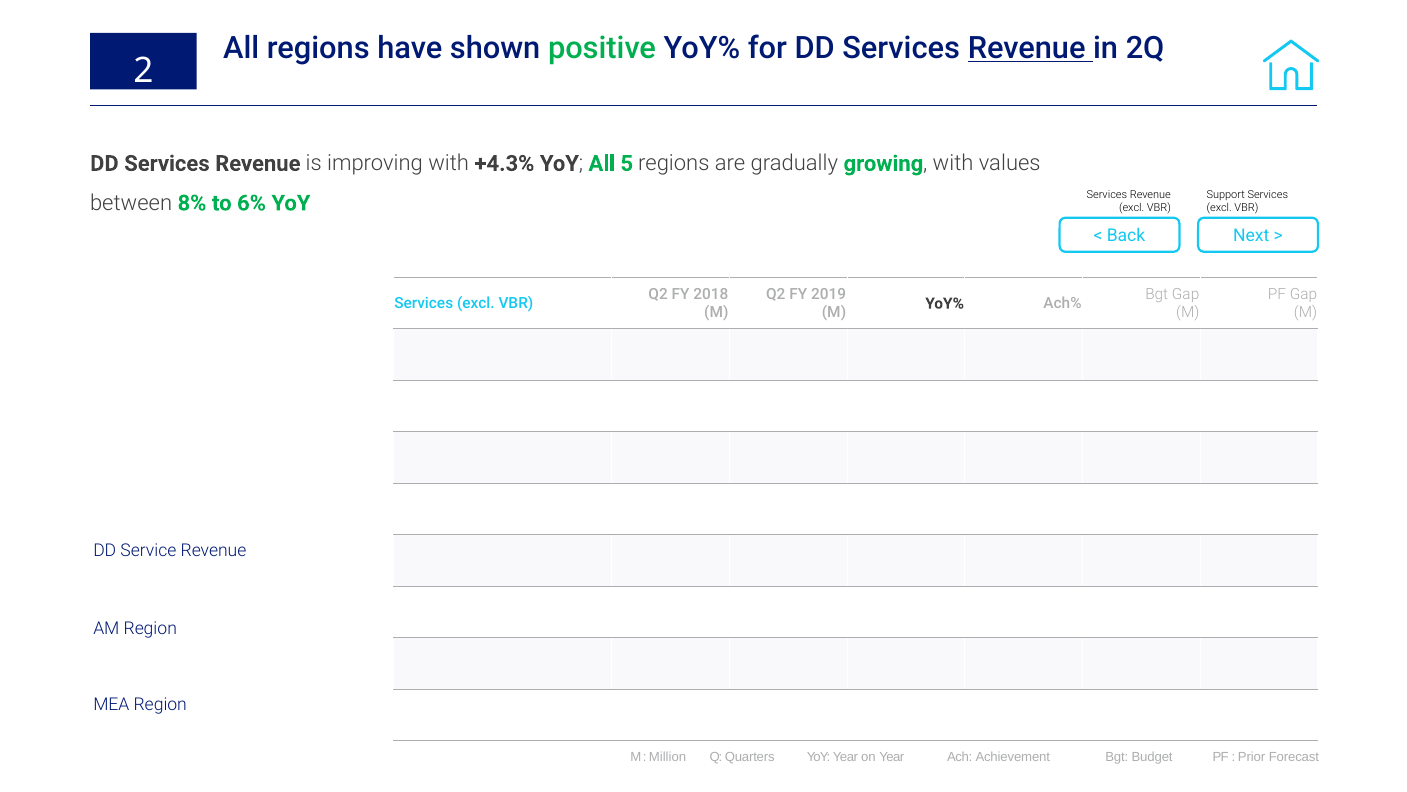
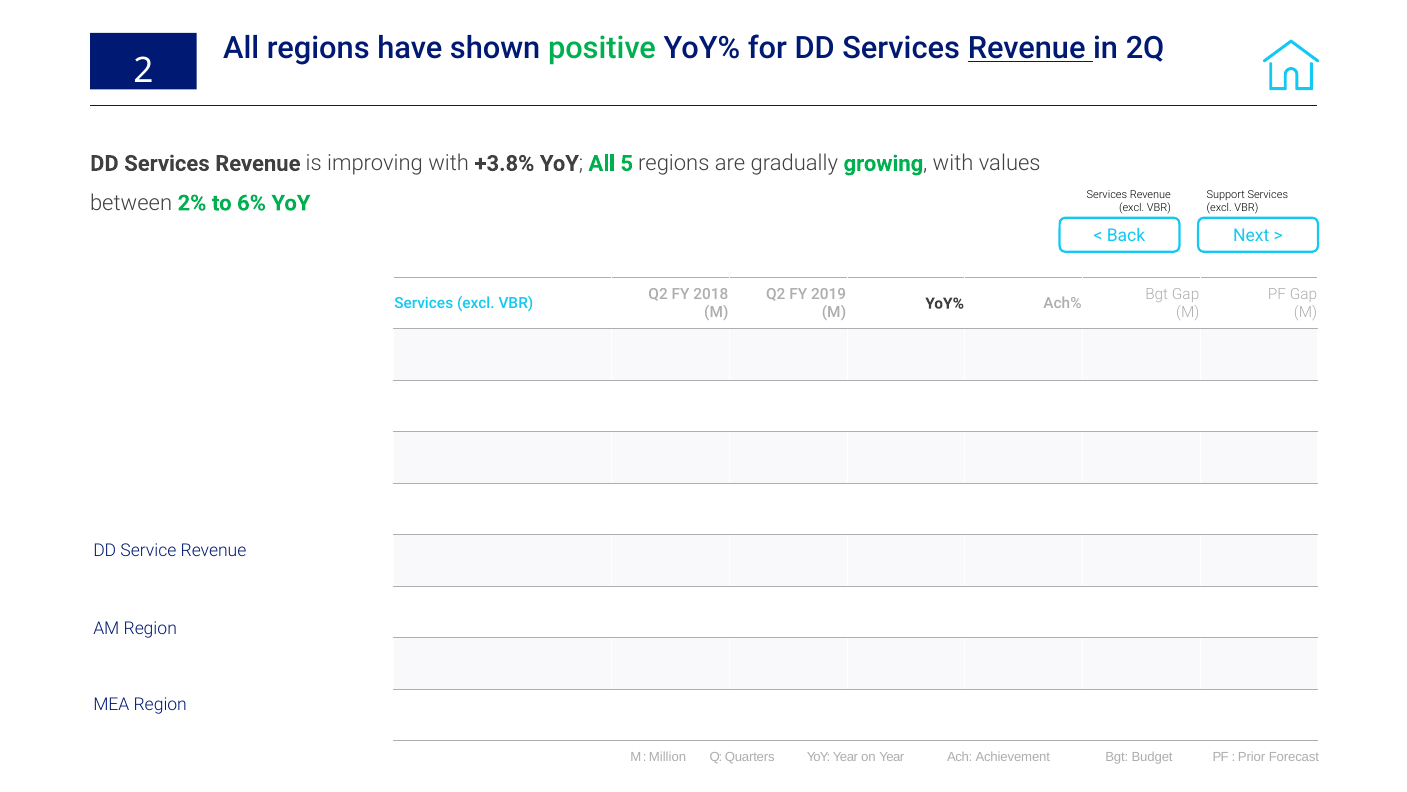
+4.3%: +4.3% -> +3.8% (504, 163)
8%: 8% -> 2% (192, 203)
